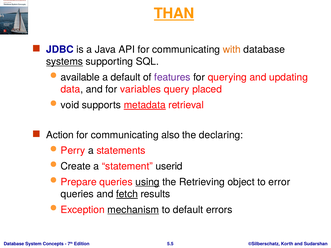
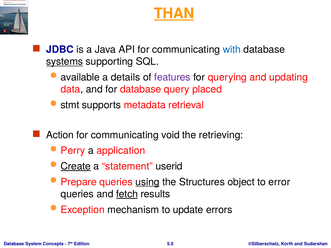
with colour: orange -> blue (232, 50)
a default: default -> details (125, 77)
for variables: variables -> database (141, 89)
void: void -> stmt (70, 105)
metadata underline: present -> none (145, 105)
also: also -> void (171, 135)
declaring: declaring -> retrieving (221, 135)
statements: statements -> application (121, 151)
Create underline: none -> present (76, 166)
Retrieving: Retrieving -> Structures (202, 182)
mechanism underline: present -> none (133, 210)
to default: default -> update (188, 210)
